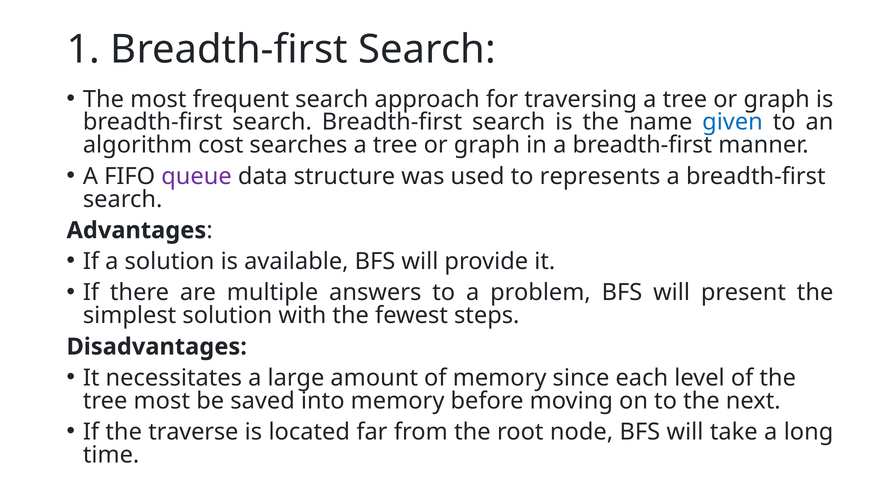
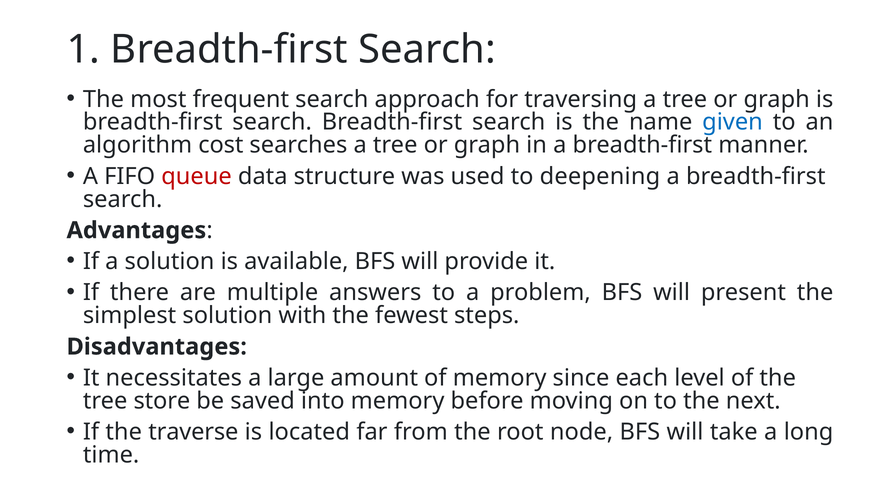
queue colour: purple -> red (197, 176)
represents: represents -> deepening (600, 176)
tree most: most -> store (162, 401)
